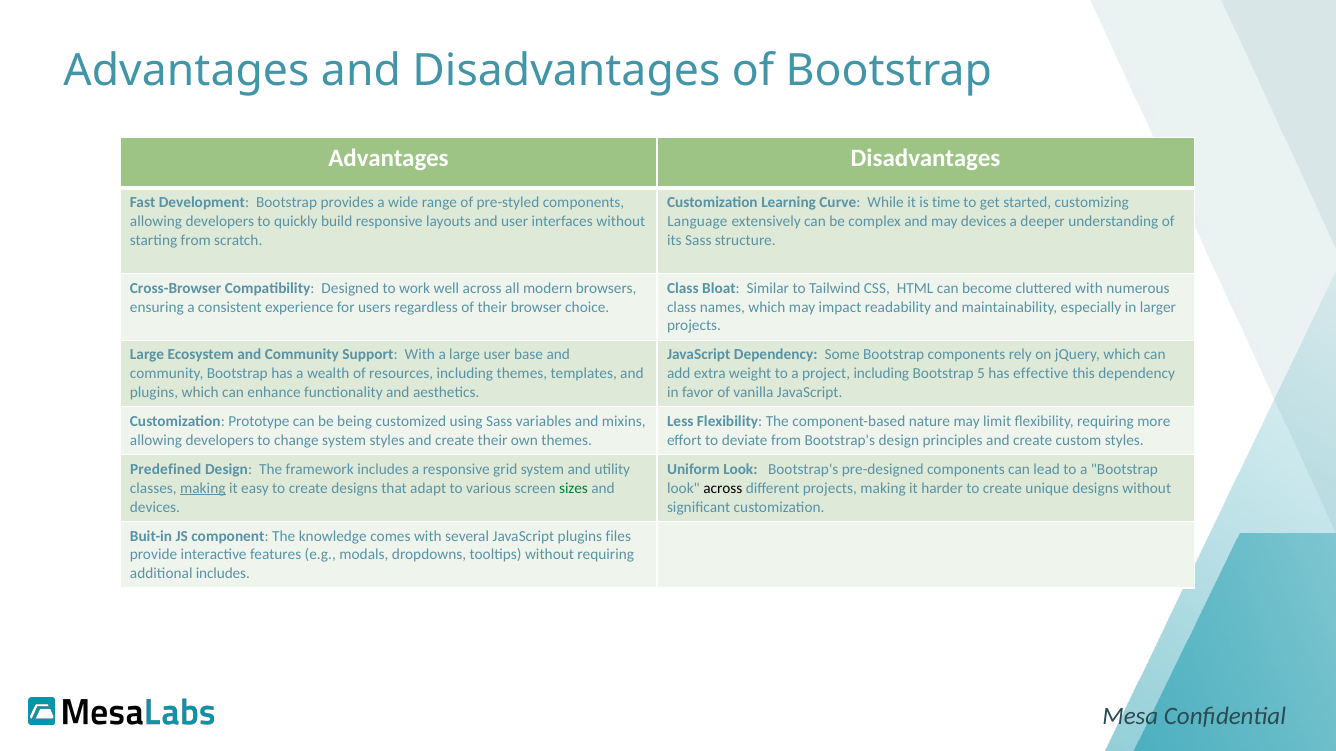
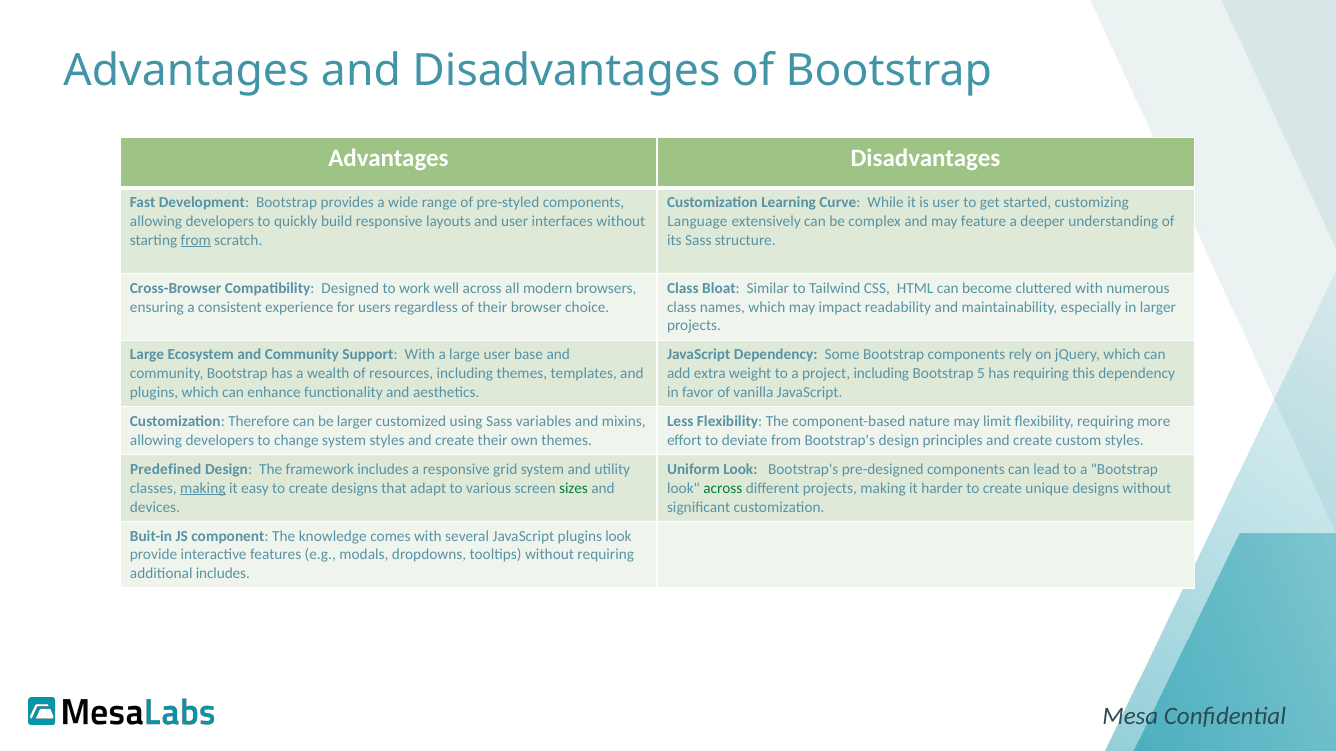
is time: time -> user (946, 203)
may devices: devices -> feature (984, 222)
from underline: none -> present (196, 240)
has effective: effective -> requiring (1041, 374)
Prototype: Prototype -> Therefore (259, 422)
be being: being -> larger (355, 422)
across colour: black -> green (723, 489)
plugins files: files -> look (618, 536)
